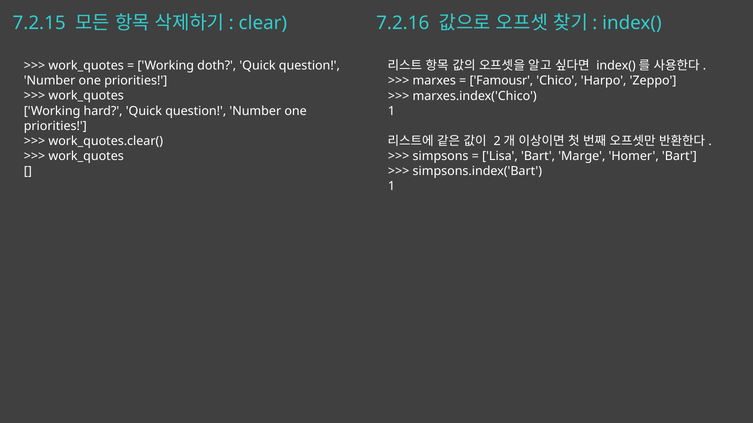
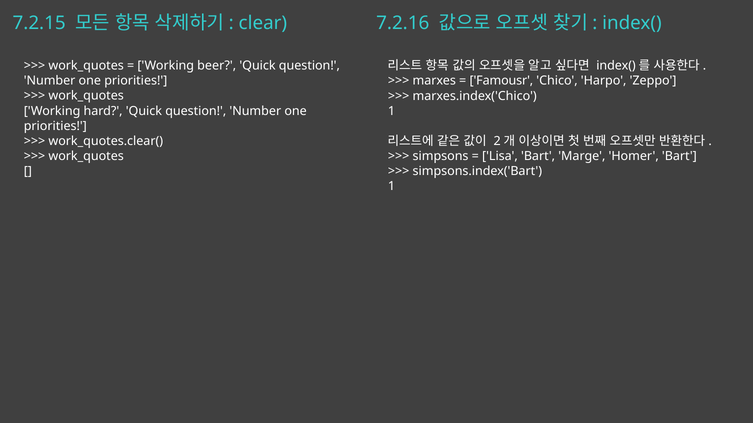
doth: doth -> beer (217, 66)
